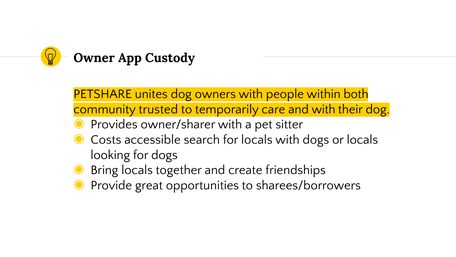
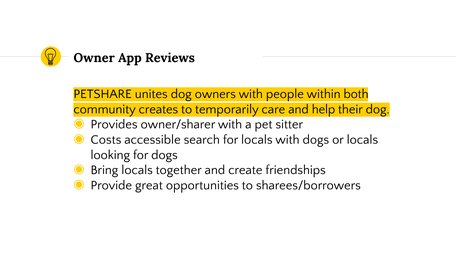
Custody: Custody -> Reviews (170, 58)
trusted: trusted -> creates (158, 109)
and with: with -> help (324, 109)
